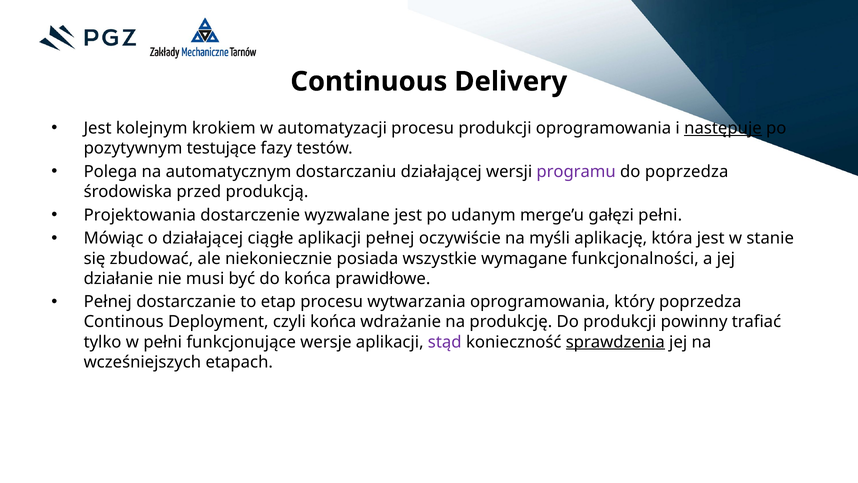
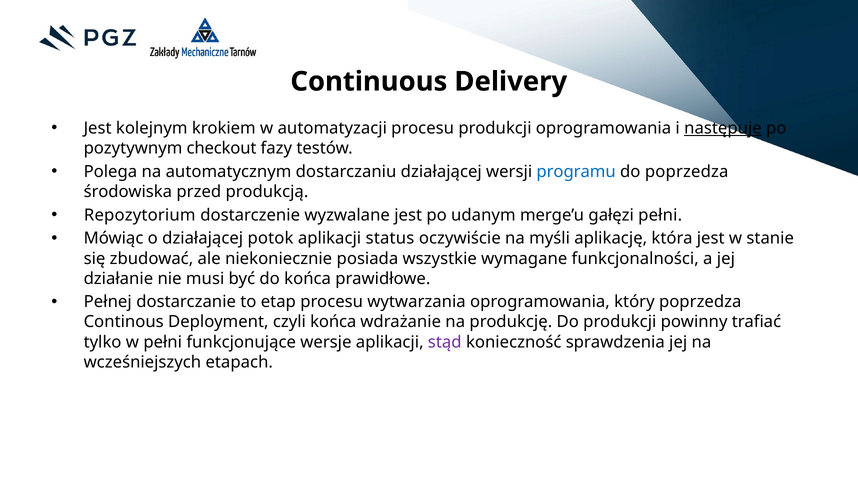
testujące: testujące -> checkout (221, 148)
programu colour: purple -> blue (576, 171)
Projektowania: Projektowania -> Repozytorium (140, 215)
ciągłe: ciągłe -> potok (270, 238)
aplikacji pełnej: pełnej -> status (390, 238)
sprawdzenia underline: present -> none (615, 342)
